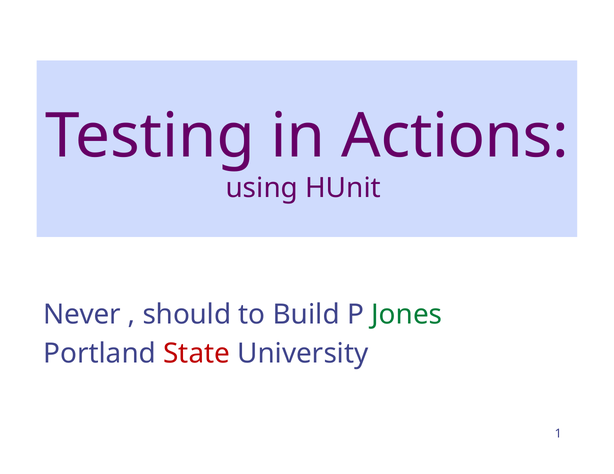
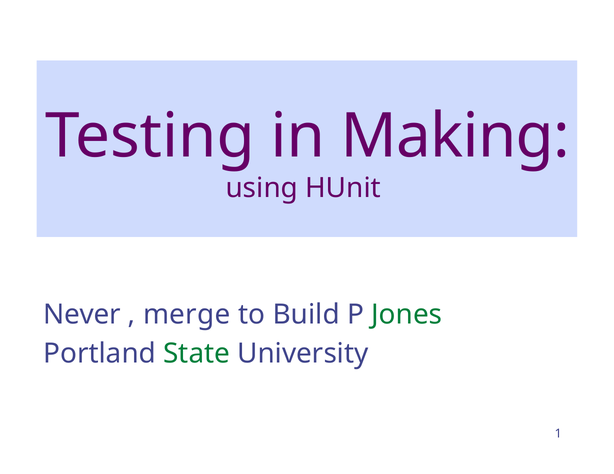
Actions: Actions -> Making (455, 136)
should: should -> merge (187, 315)
State colour: red -> green (197, 354)
